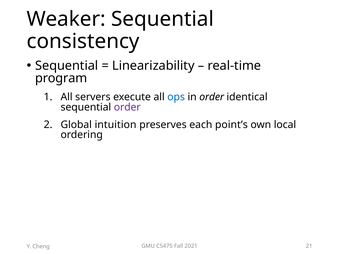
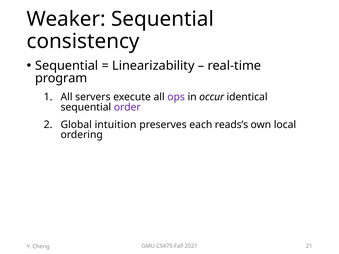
ops colour: blue -> purple (176, 97)
in order: order -> occur (212, 97)
point’s: point’s -> reads’s (232, 125)
